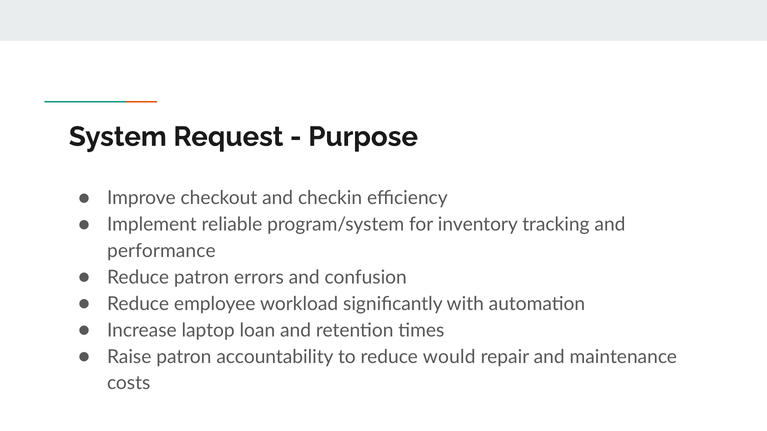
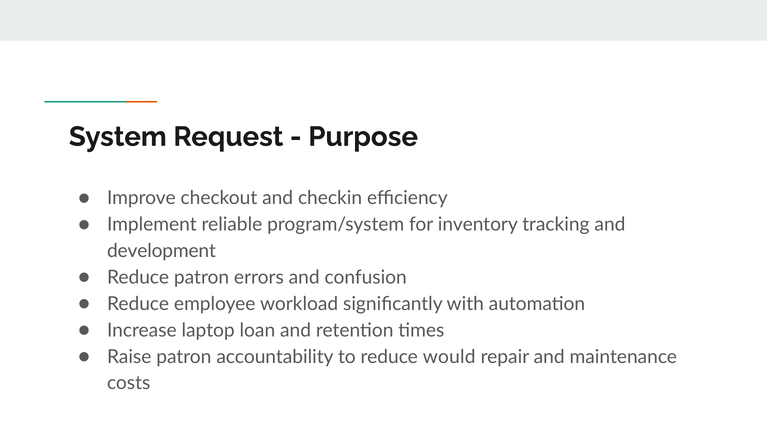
performance: performance -> development (161, 251)
